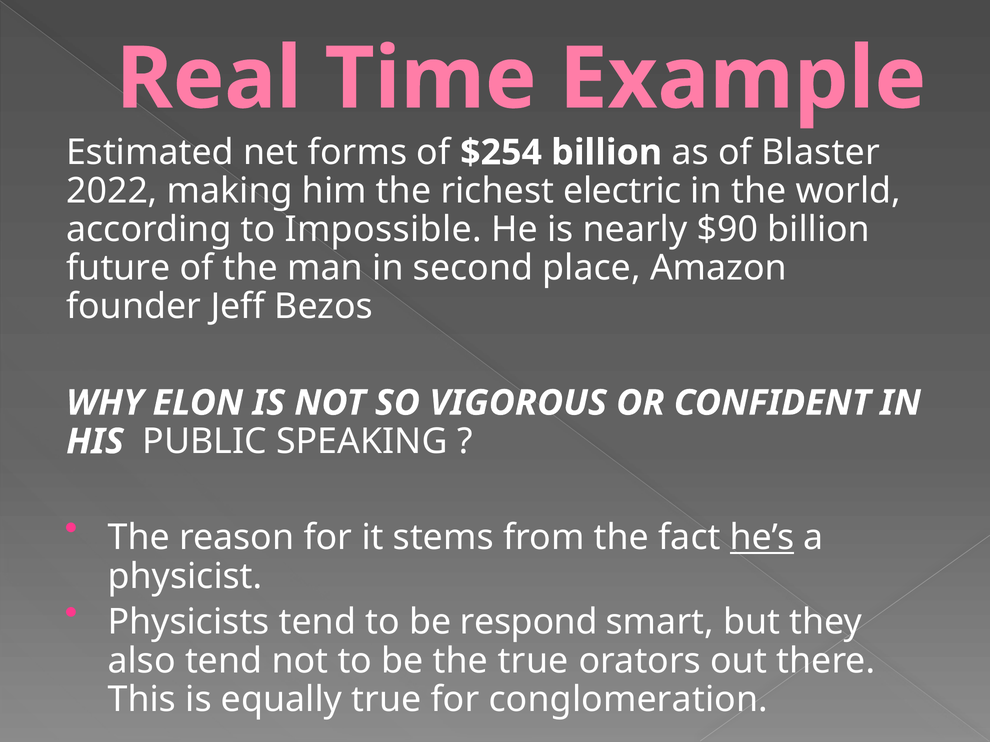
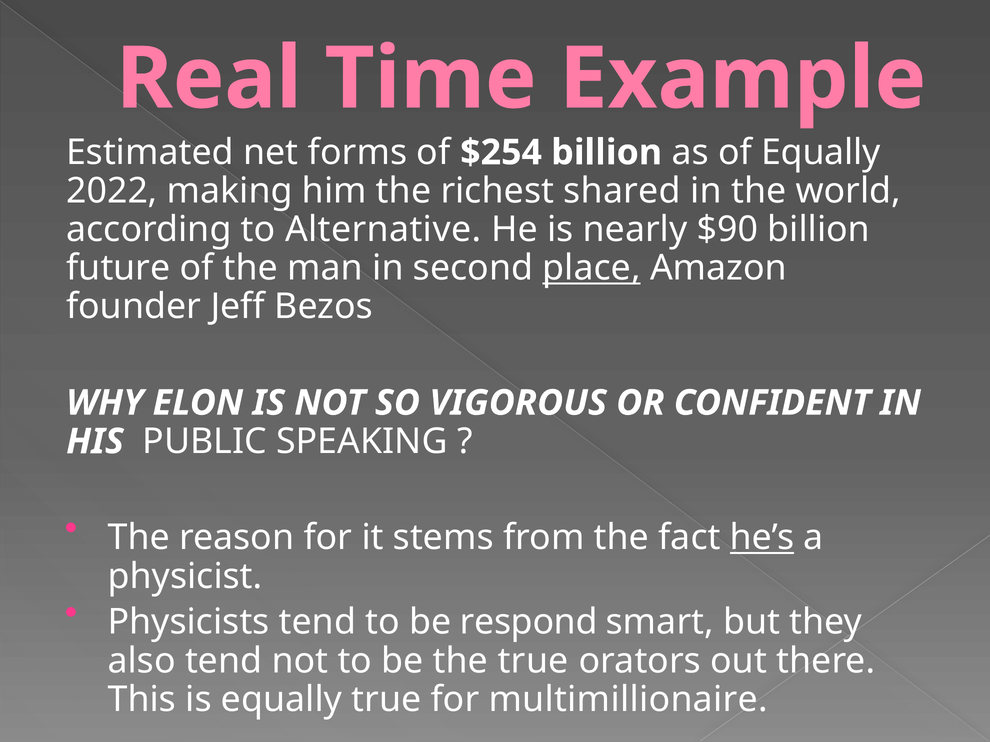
of Blaster: Blaster -> Equally (821, 153)
electric: electric -> shared (622, 191)
Impossible: Impossible -> Alternative (383, 230)
place underline: none -> present (592, 268)
conglomeration: conglomeration -> multimillionaire (628, 700)
